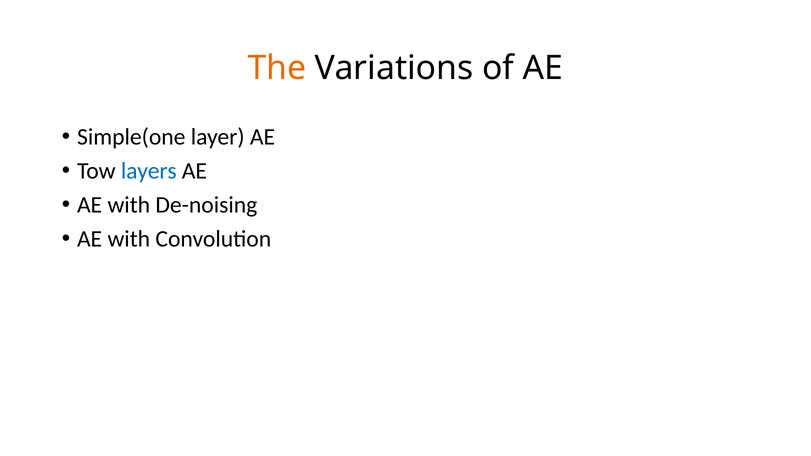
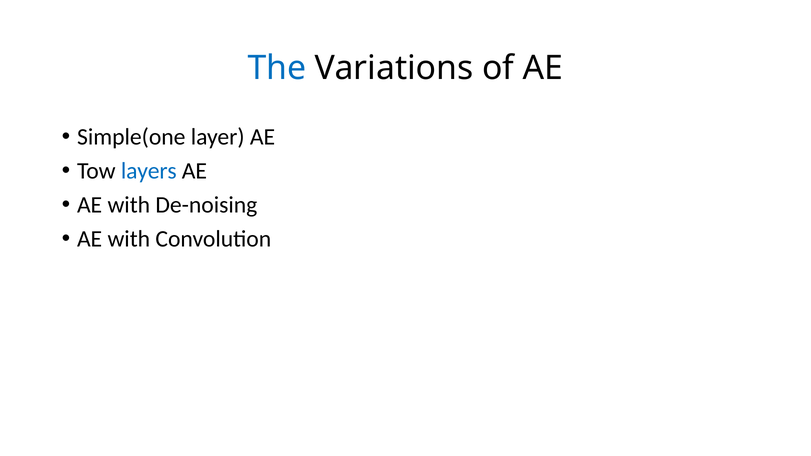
The colour: orange -> blue (277, 68)
